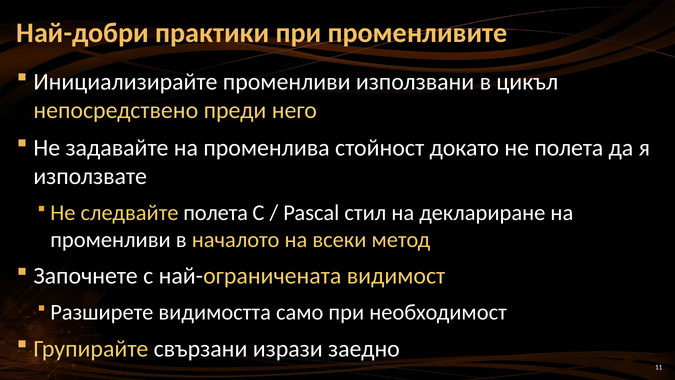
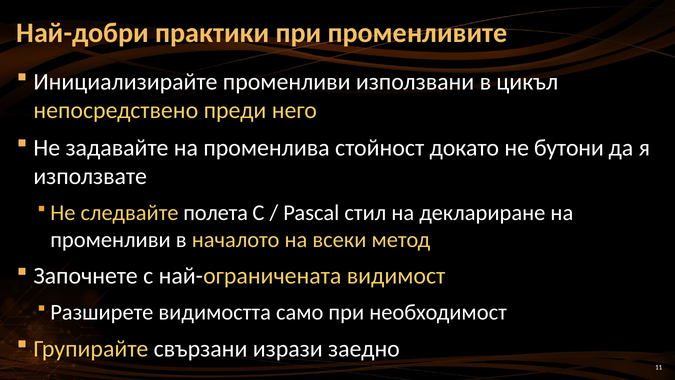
не полета: полета -> бутони (569, 148)
